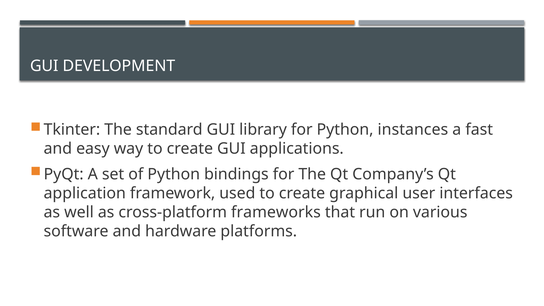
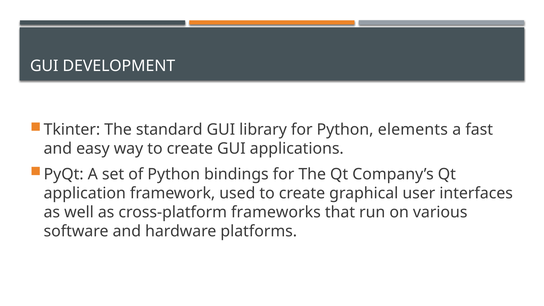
instances: instances -> elements (413, 130)
